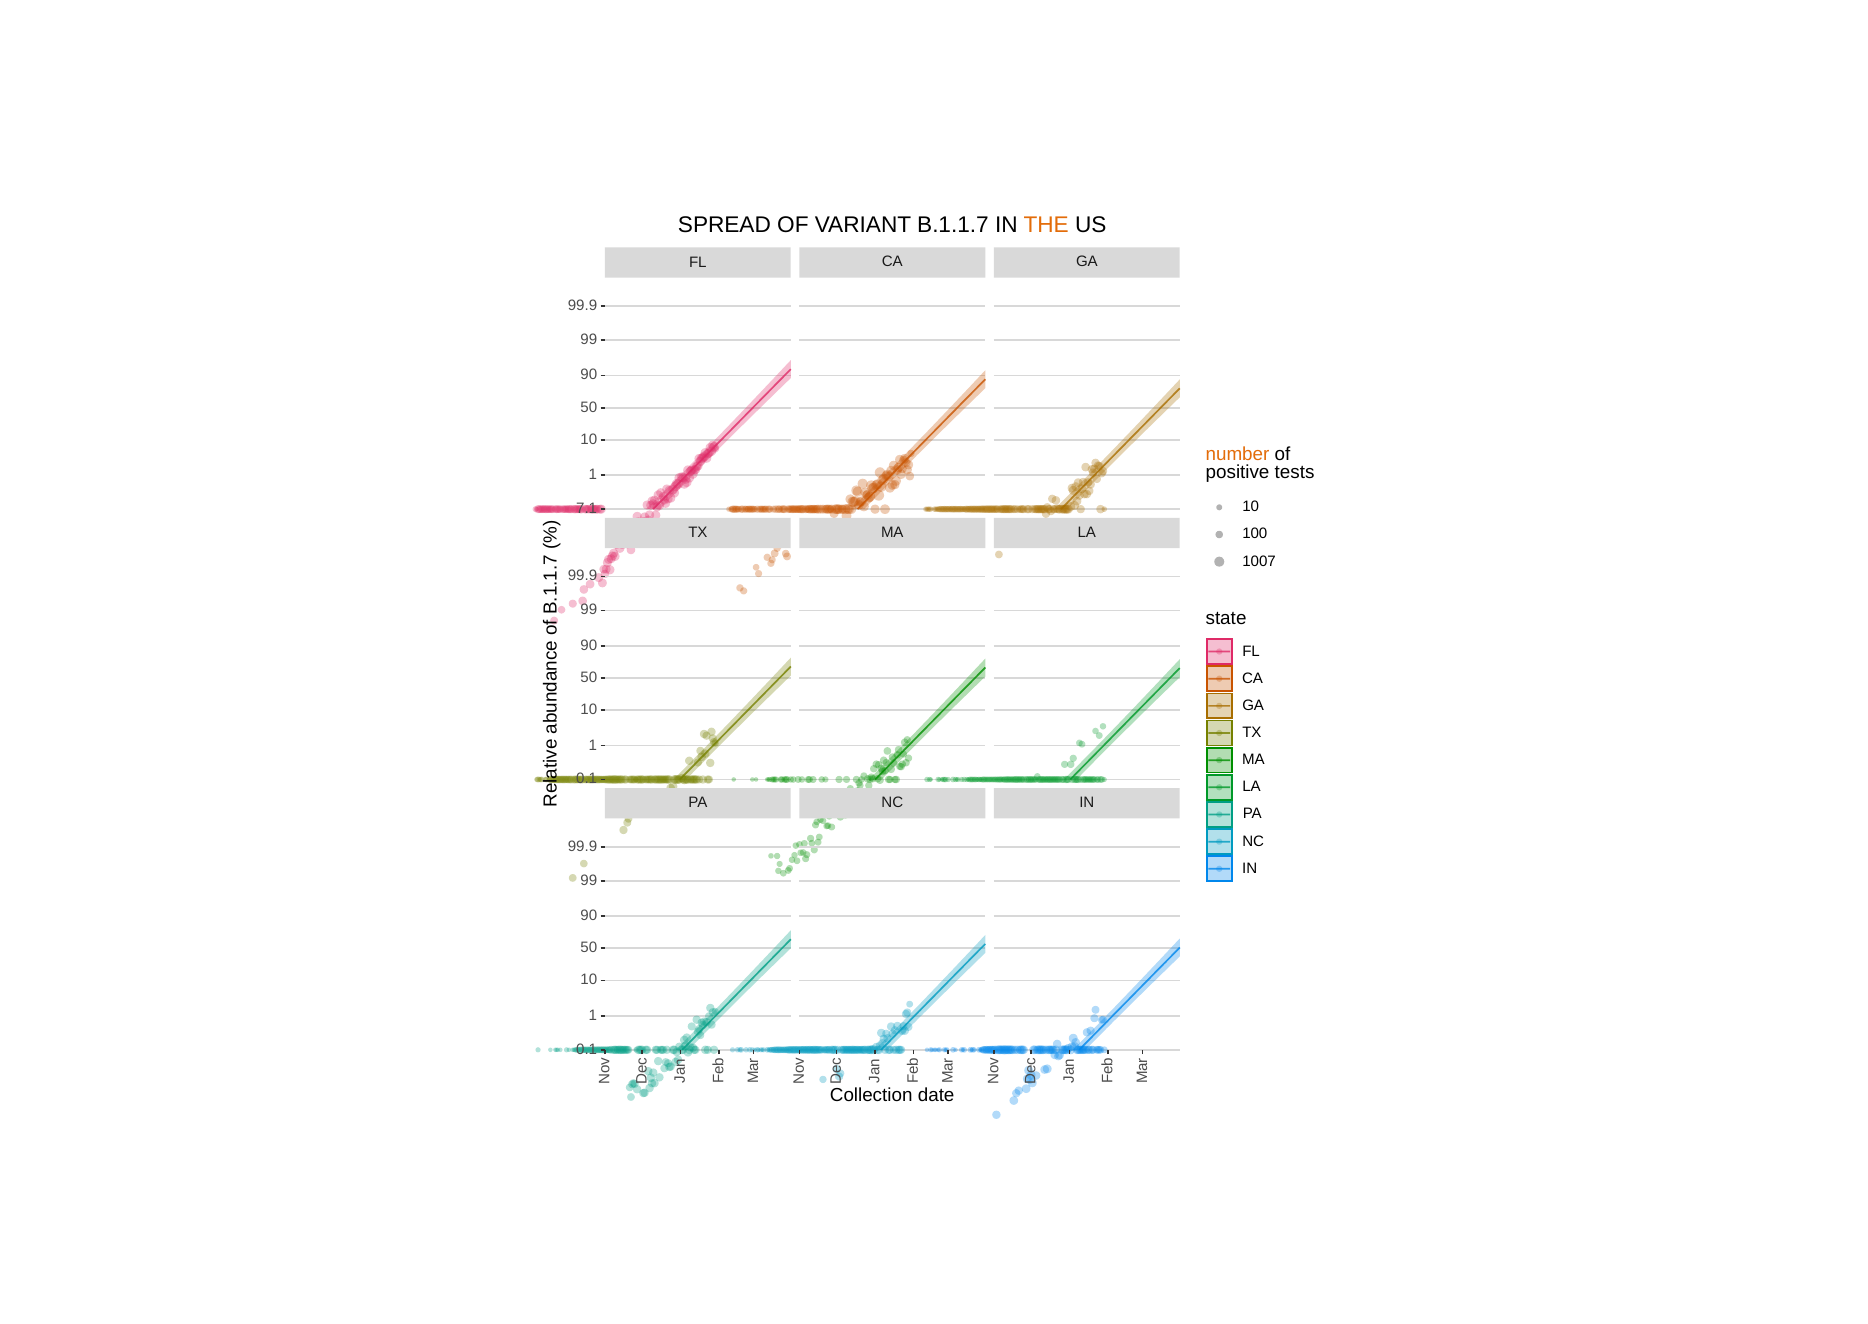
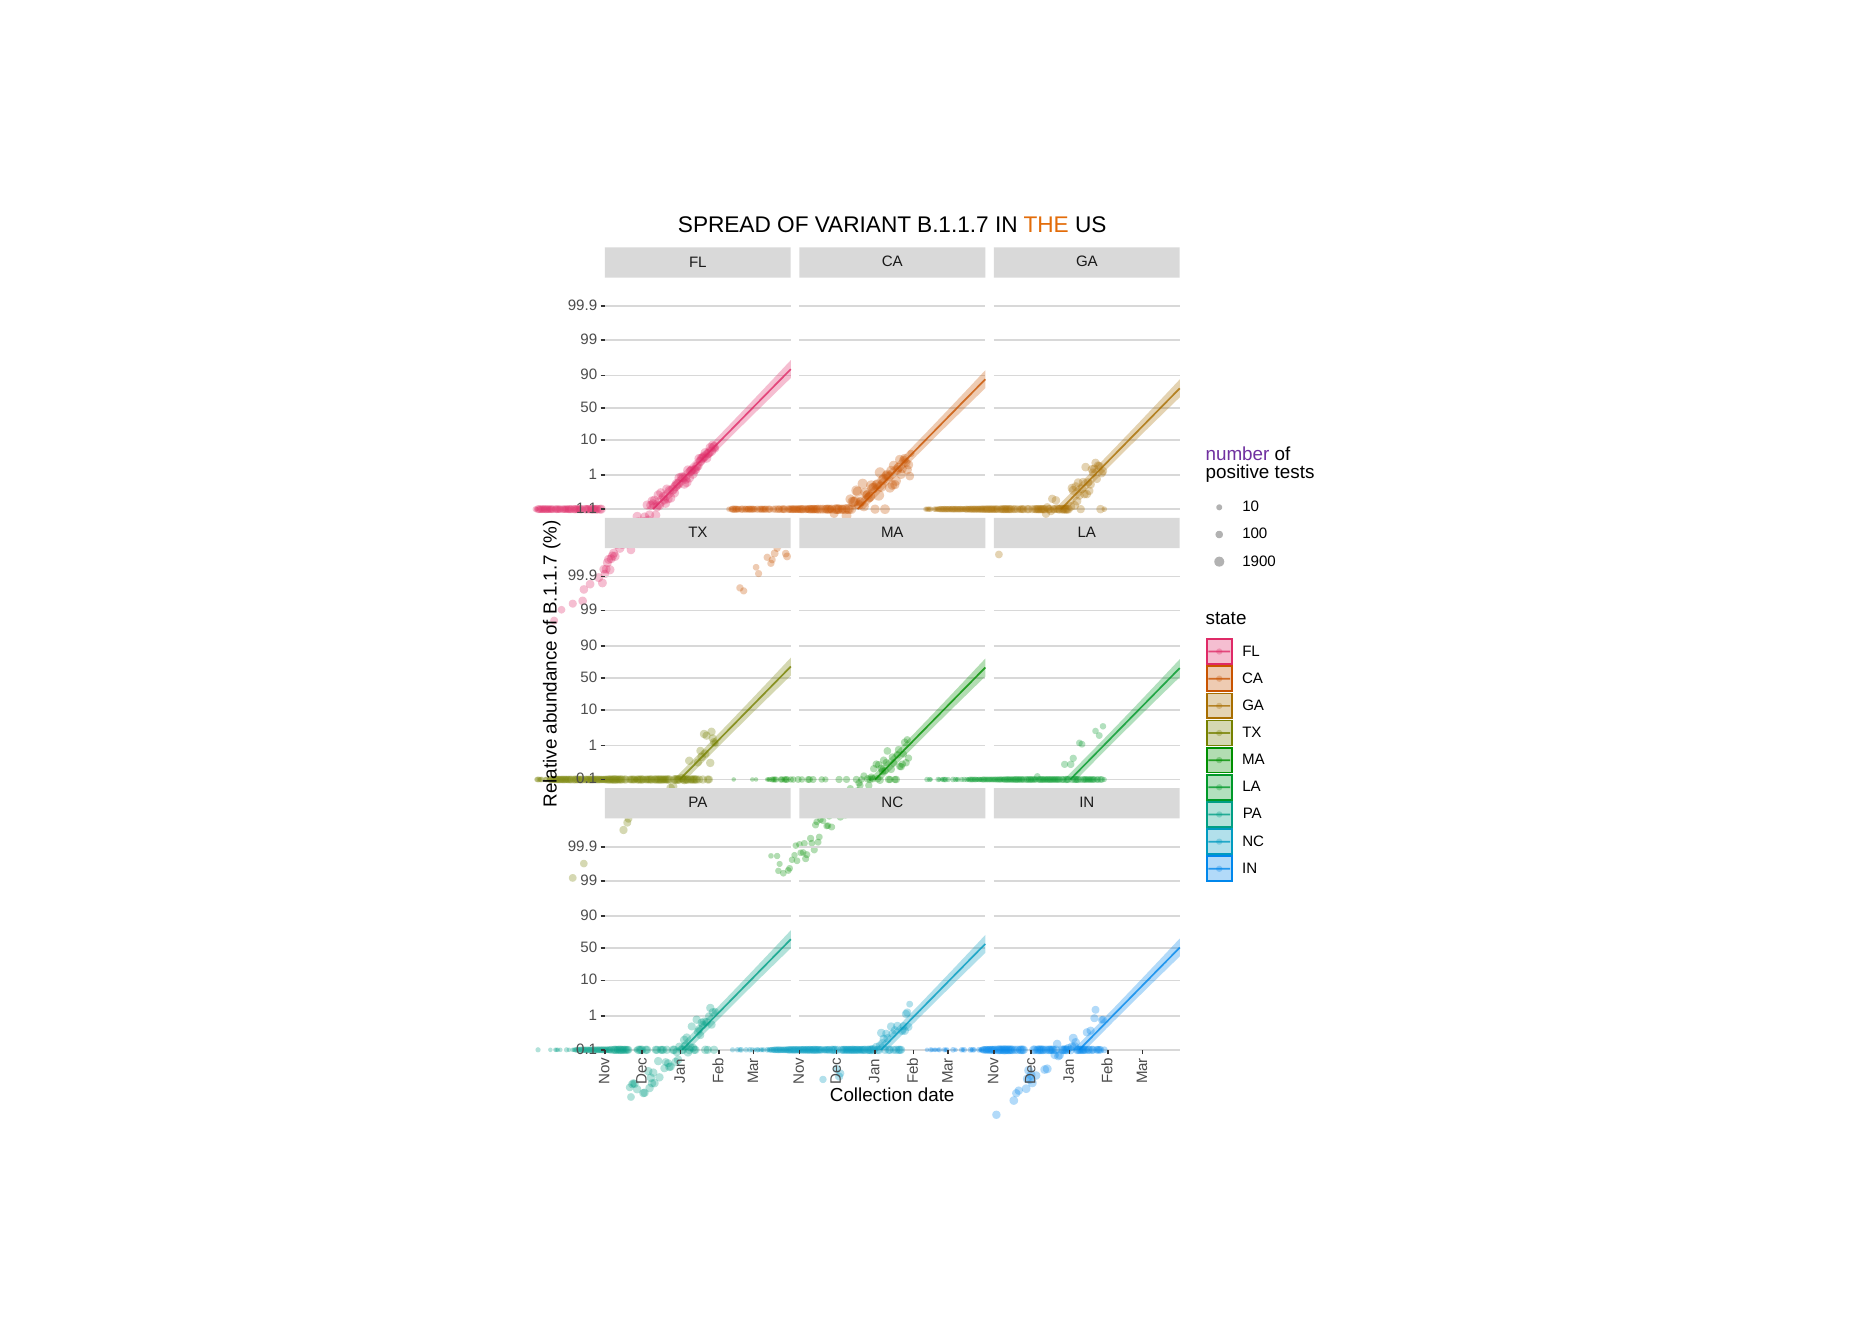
number colour: orange -> purple (1238, 454)
7.1: 7.1 -> 1.1 (587, 509)
1007: 1007 -> 1900 (1259, 561)
